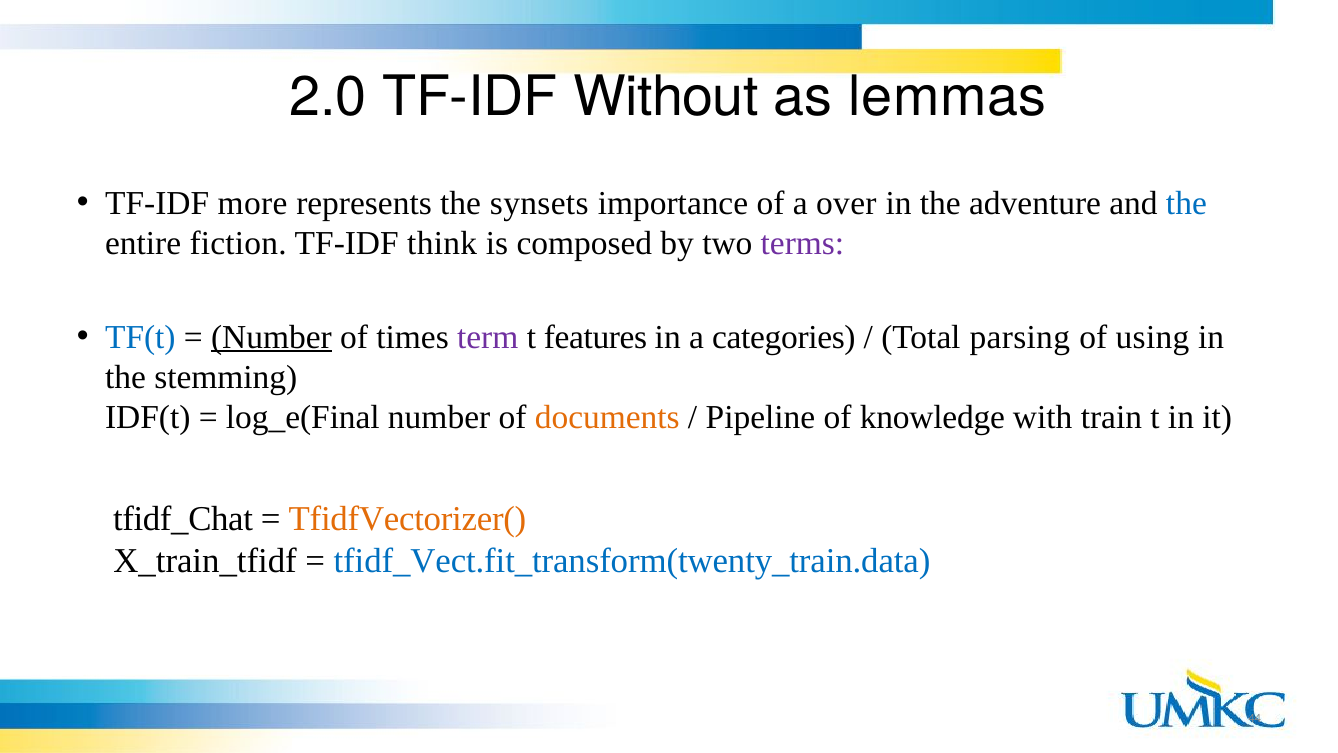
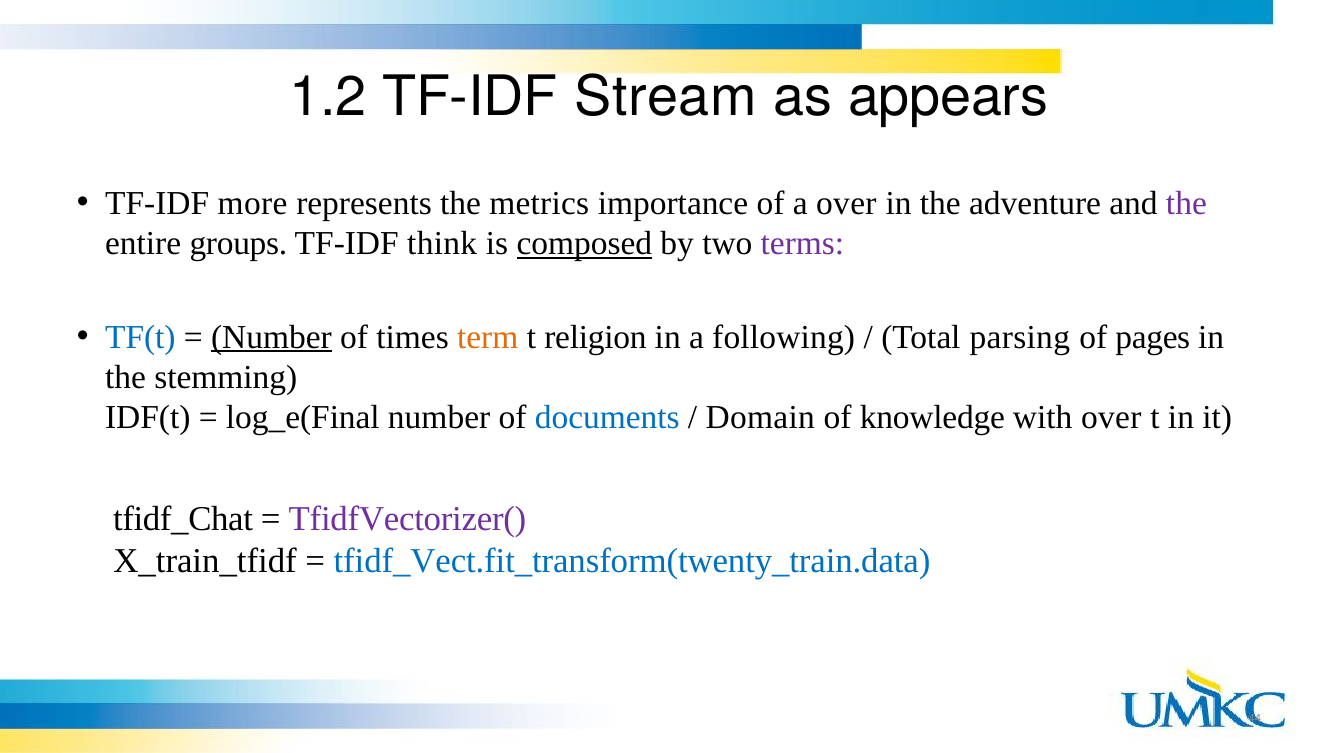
2.0: 2.0 -> 1.2 (328, 97)
Without: Without -> Stream (666, 97)
lemmas: lemmas -> appears (948, 97)
synsets: synsets -> metrics (539, 203)
the colour: blue -> purple (1186, 203)
fiction: fiction -> groups (238, 243)
composed underline: none -> present (584, 243)
term colour: purple -> orange (488, 337)
features: features -> religion (595, 337)
categories: categories -> following (784, 337)
using: using -> pages (1153, 337)
documents colour: orange -> blue (607, 417)
Pipeline: Pipeline -> Domain (760, 417)
with train: train -> over (1111, 417)
TfidfVectorizer( colour: orange -> purple (408, 519)
